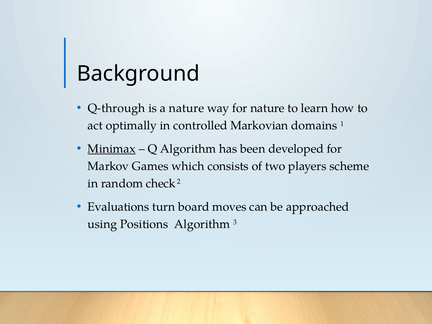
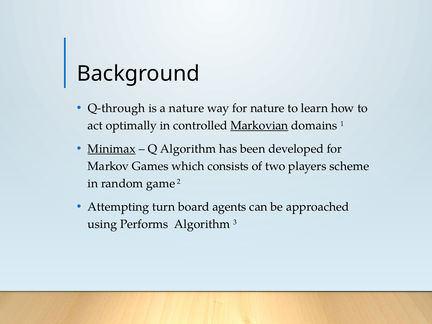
Markovian underline: none -> present (259, 126)
check: check -> game (161, 184)
Evaluations: Evaluations -> Attempting (118, 207)
moves: moves -> agents (229, 207)
Positions: Positions -> Performs (144, 224)
